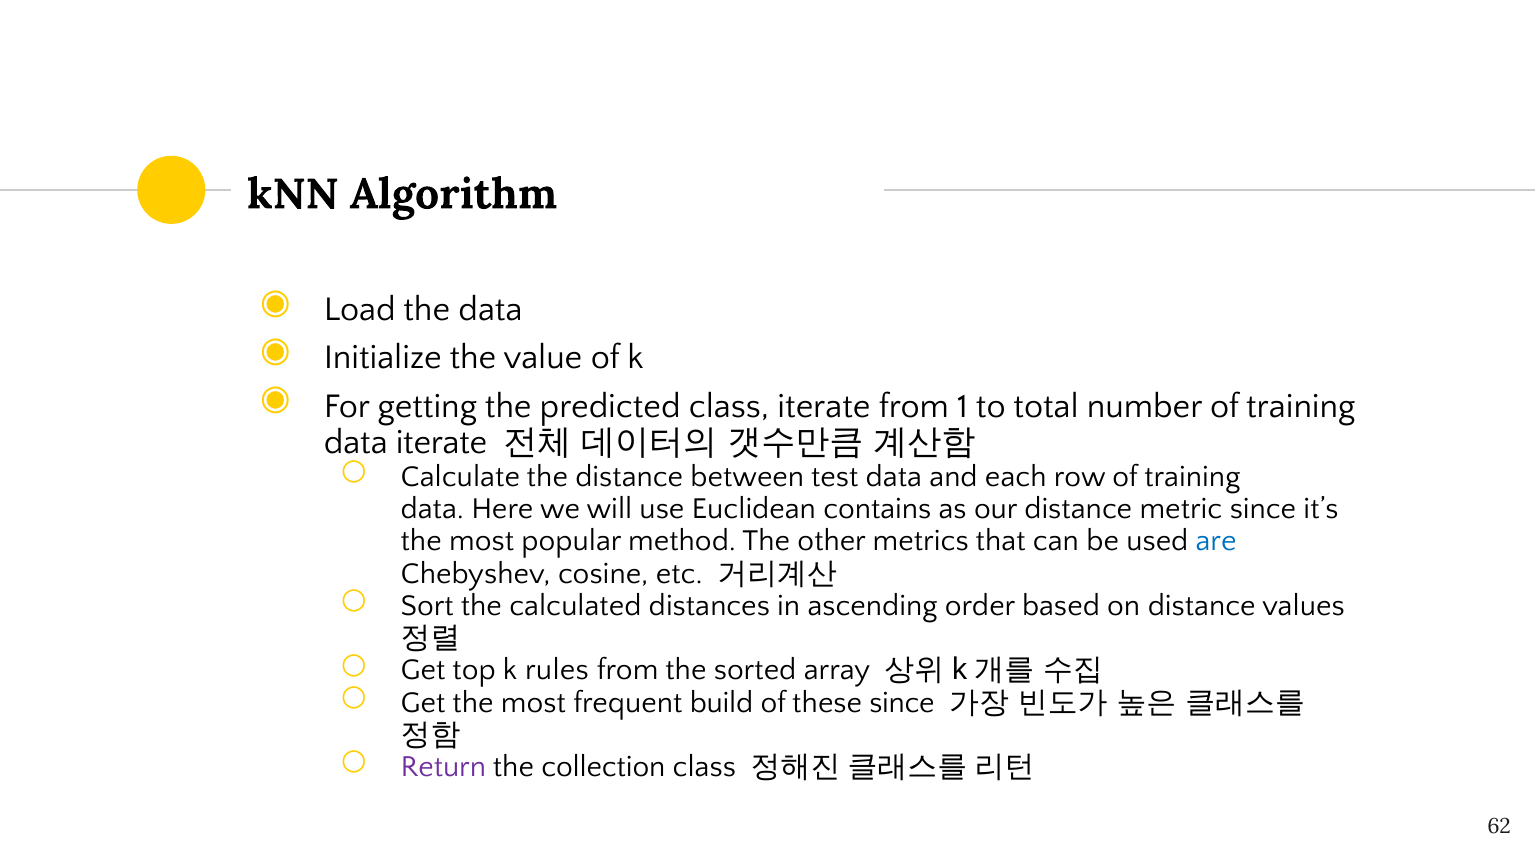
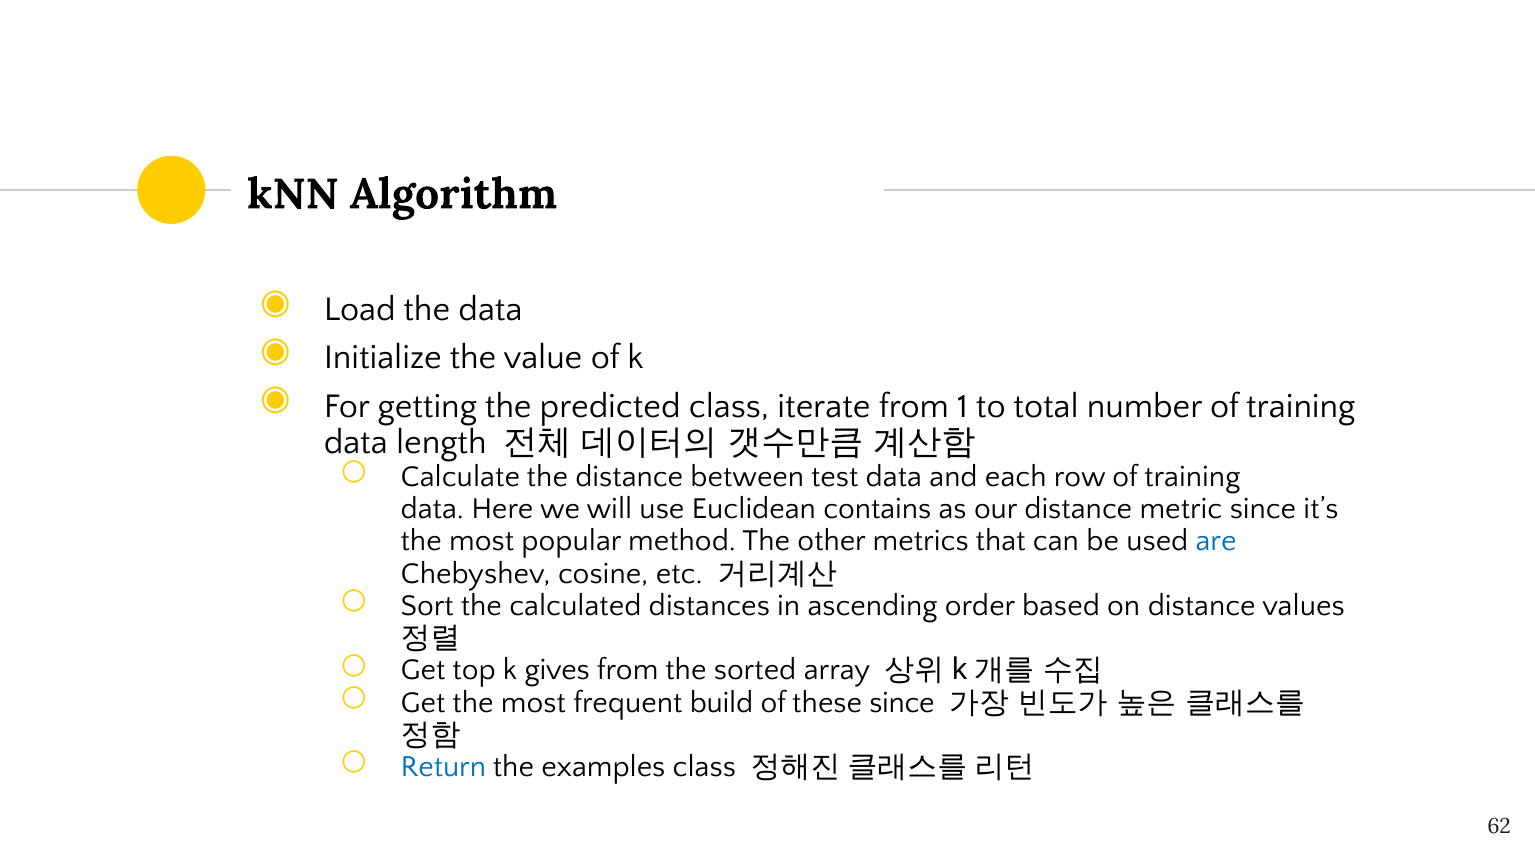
data iterate: iterate -> length (441, 443)
rules: rules -> gives (557, 671)
Return colour: purple -> blue (443, 767)
collection: collection -> examples (603, 767)
